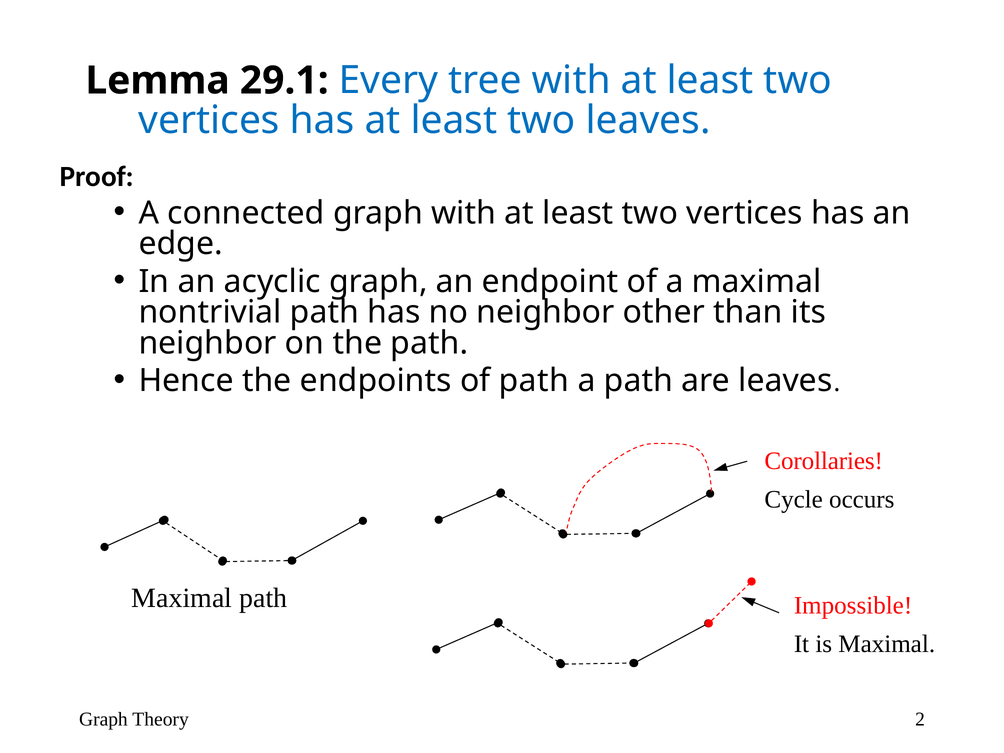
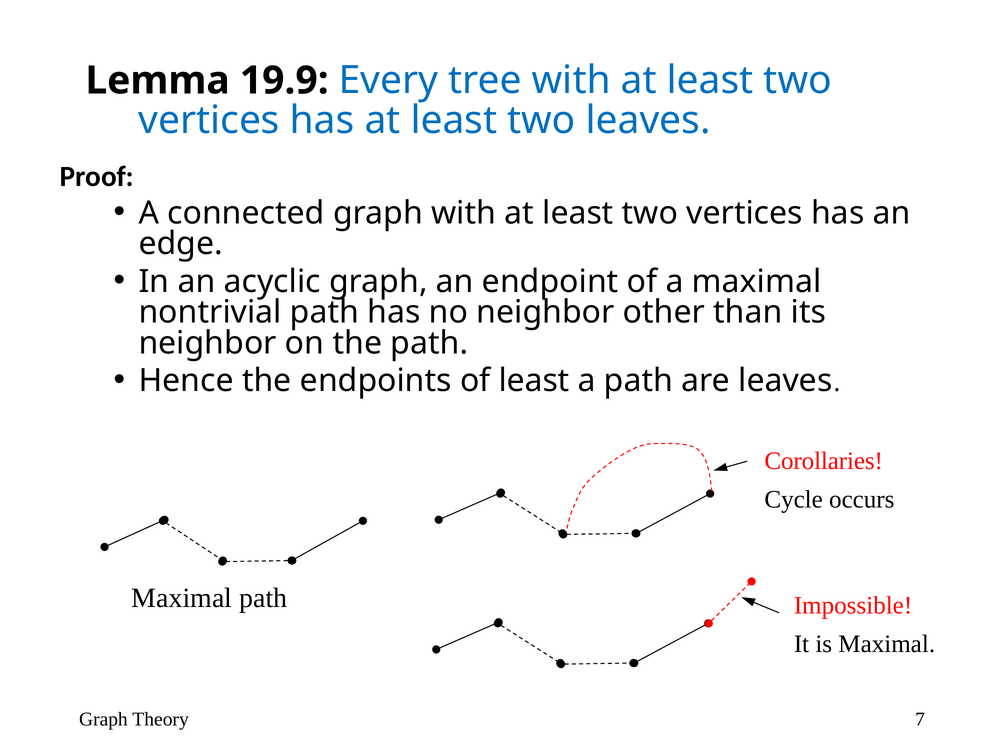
29.1: 29.1 -> 19.9 (284, 81)
of path: path -> least (534, 381)
2: 2 -> 7 (920, 719)
